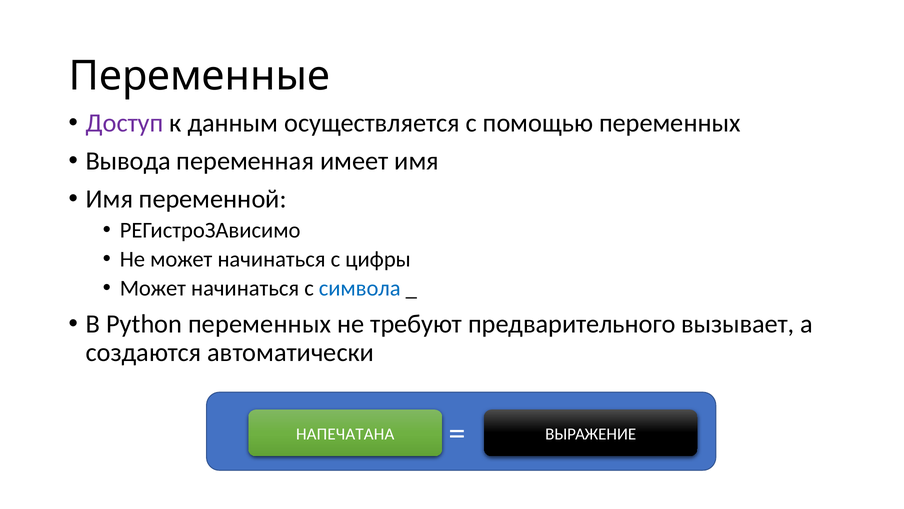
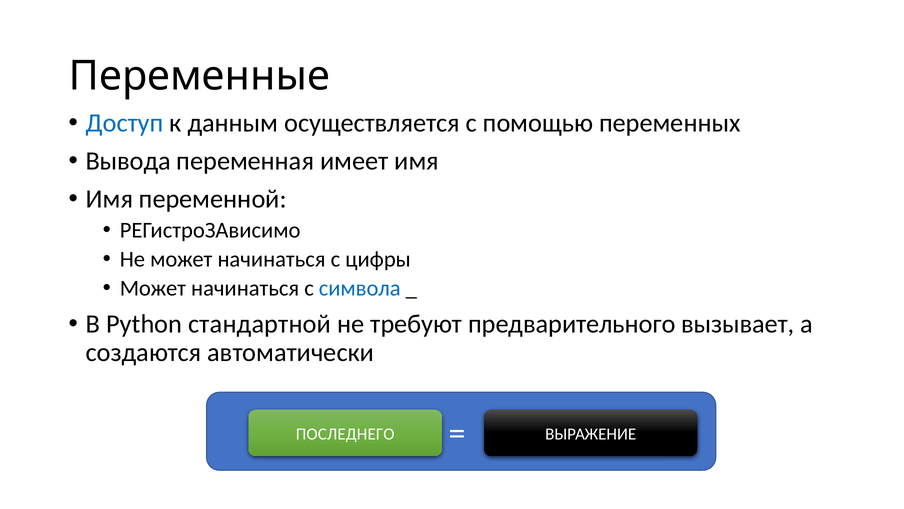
Доступ colour: purple -> blue (125, 123)
Python переменных: переменных -> стандартной (260, 324)
НАПЕЧАТАНА: НАПЕЧАТАНА -> ПОСЛЕДНЕГО (345, 434)
